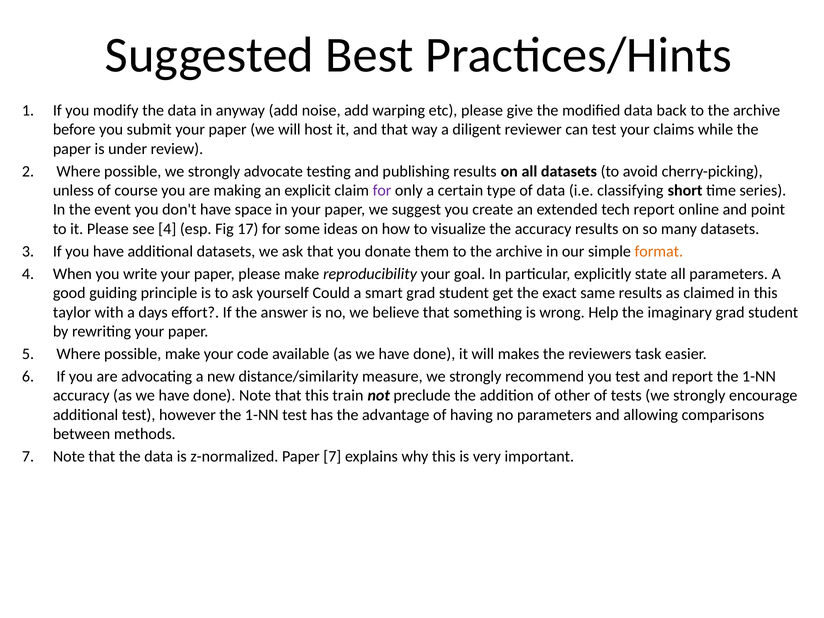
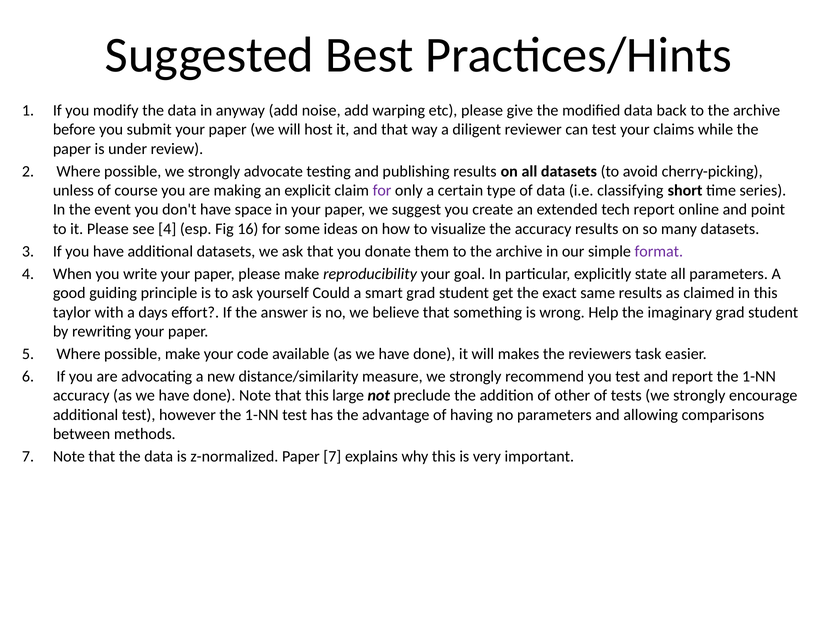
17: 17 -> 16 (248, 229)
format colour: orange -> purple (659, 251)
train: train -> large (348, 396)
